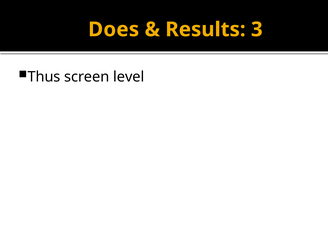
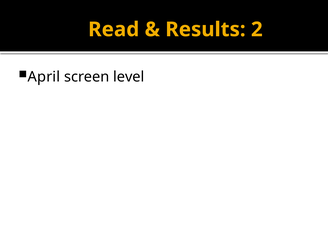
Does: Does -> Read (114, 29)
3: 3 -> 2 (257, 29)
Thus: Thus -> April (44, 77)
